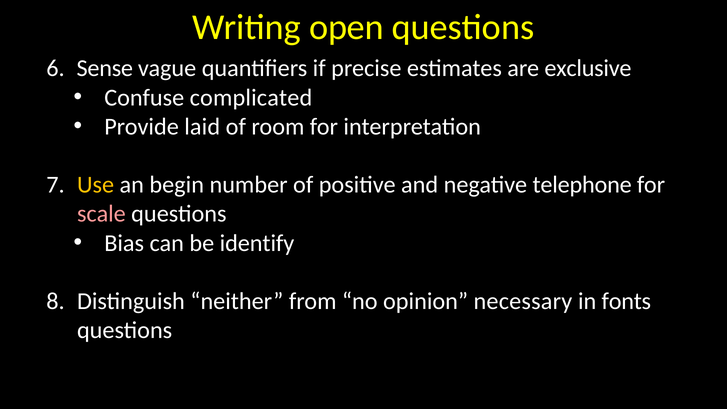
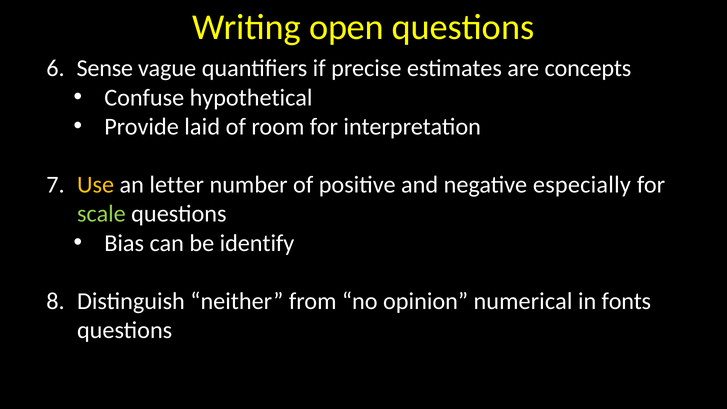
exclusive: exclusive -> concepts (588, 68)
complicated: complicated -> hypothetical (251, 98)
begin: begin -> letter (177, 185)
telephone: telephone -> especially (582, 185)
scale colour: pink -> light green (101, 214)
necessary: necessary -> numerical (523, 301)
